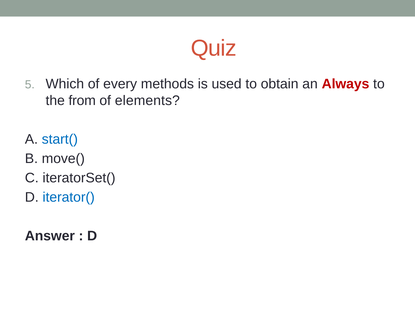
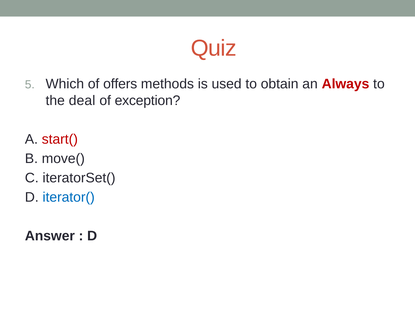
every: every -> offers (120, 84)
from: from -> deal (82, 101)
elements: elements -> exception (148, 101)
start( colour: blue -> red (60, 139)
